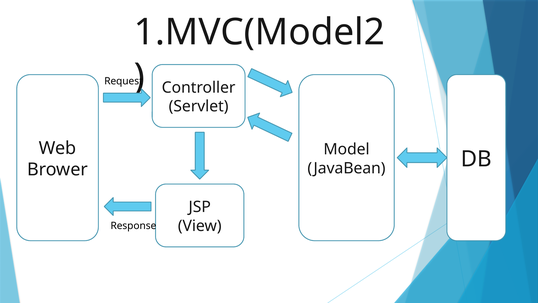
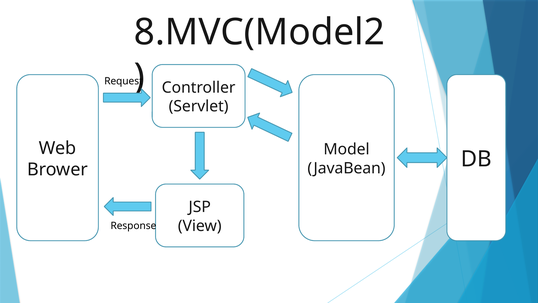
1.MVC(Model2: 1.MVC(Model2 -> 8.MVC(Model2 (259, 32)
